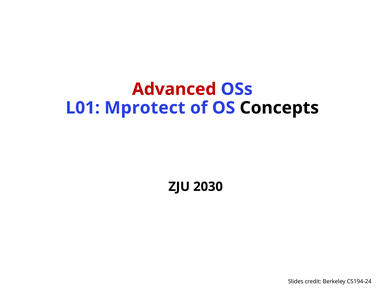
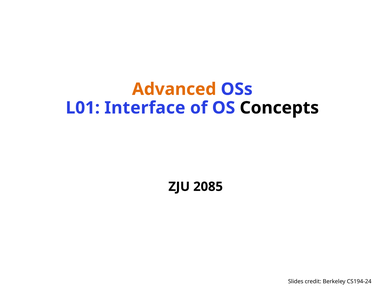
Advanced colour: red -> orange (174, 89)
Mprotect: Mprotect -> Interface (145, 108)
2030: 2030 -> 2085 (208, 187)
